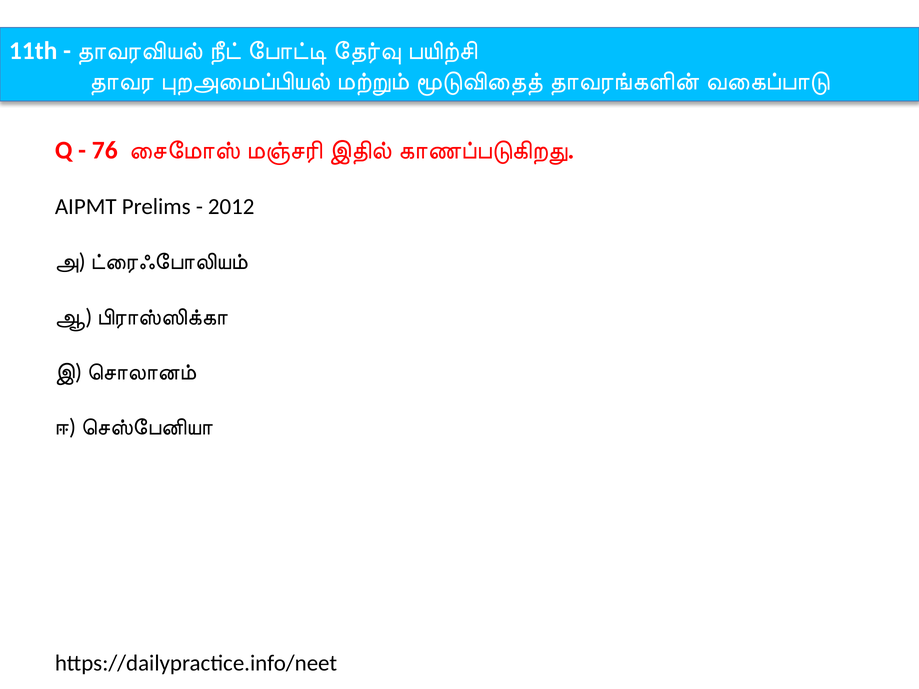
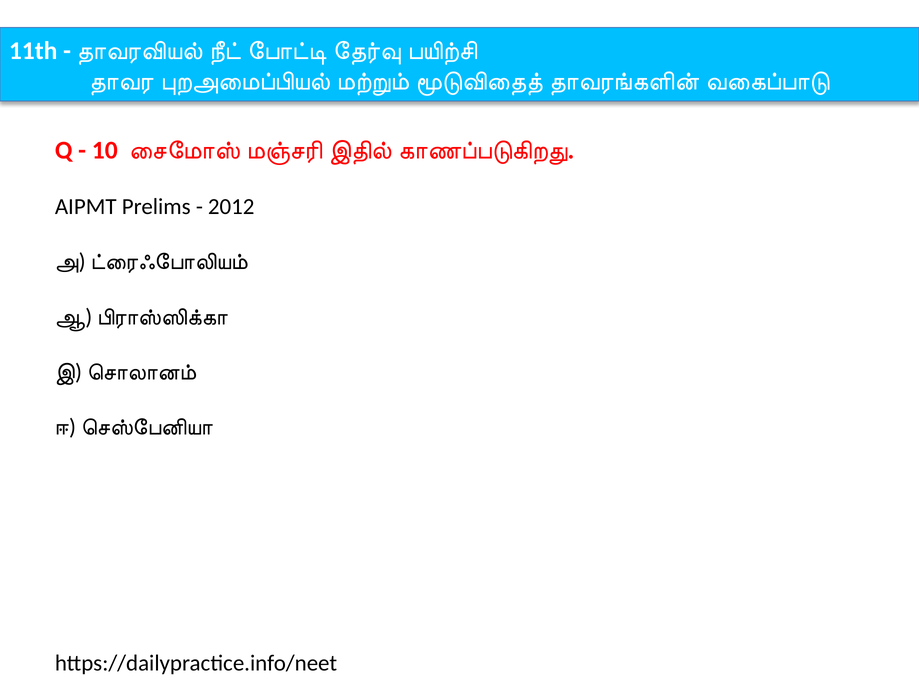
76: 76 -> 10 (105, 150)
